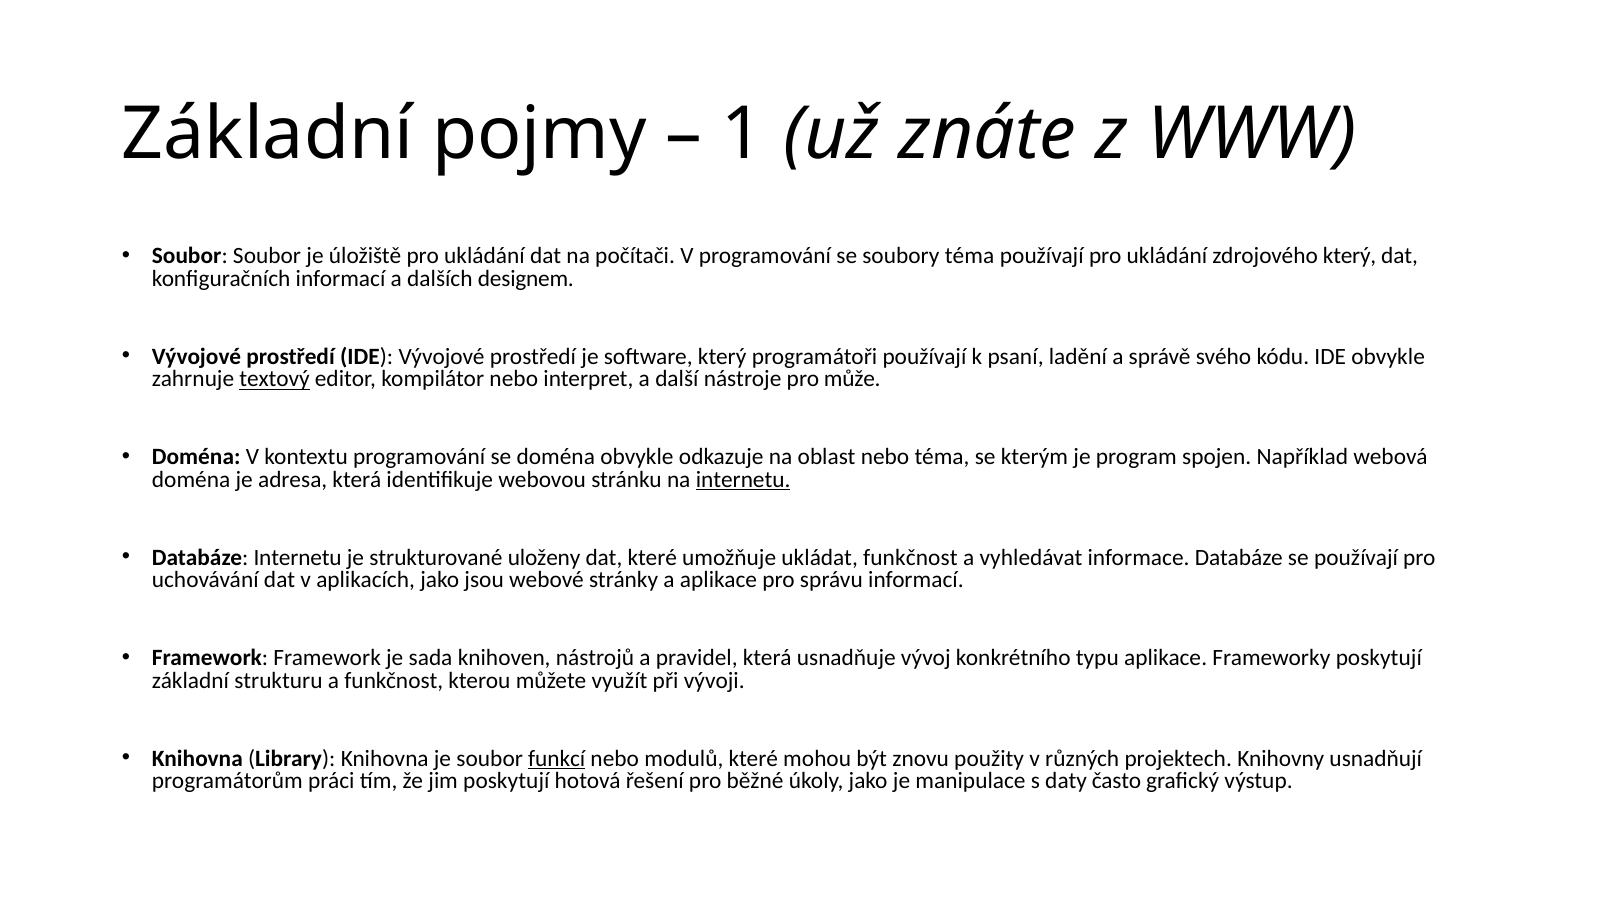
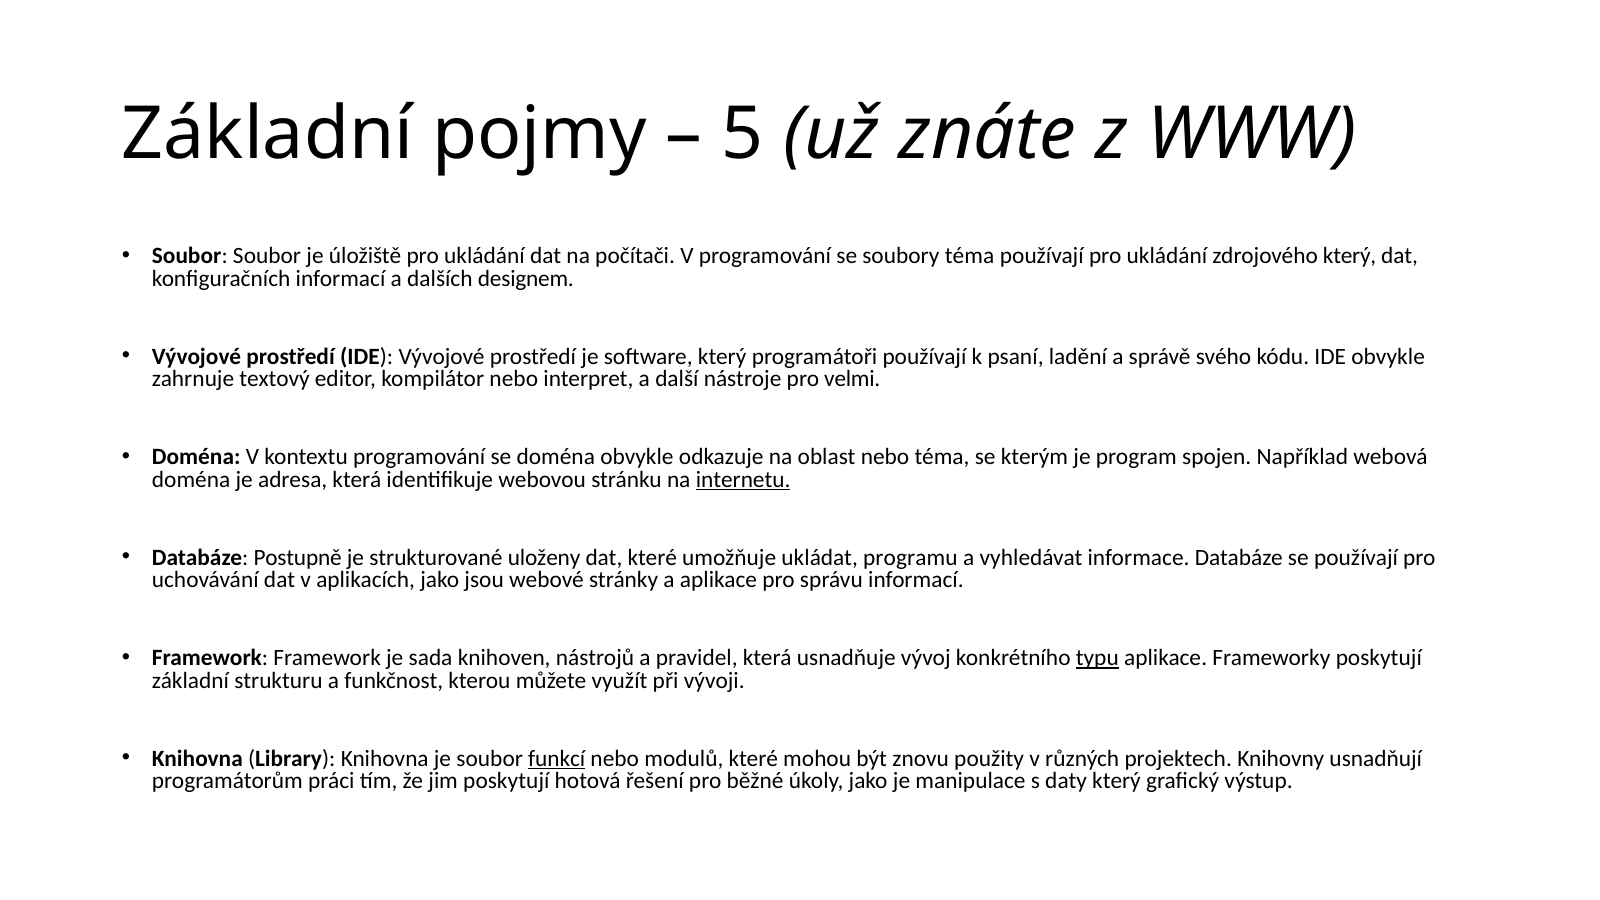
1: 1 -> 5 (743, 134)
textový underline: present -> none (275, 379)
může: může -> velmi (852, 379)
Databáze Internetu: Internetu -> Postupně (298, 557)
ukládat funkčnost: funkčnost -> programu (910, 557)
typu underline: none -> present (1097, 658)
daty často: často -> který (1116, 781)
